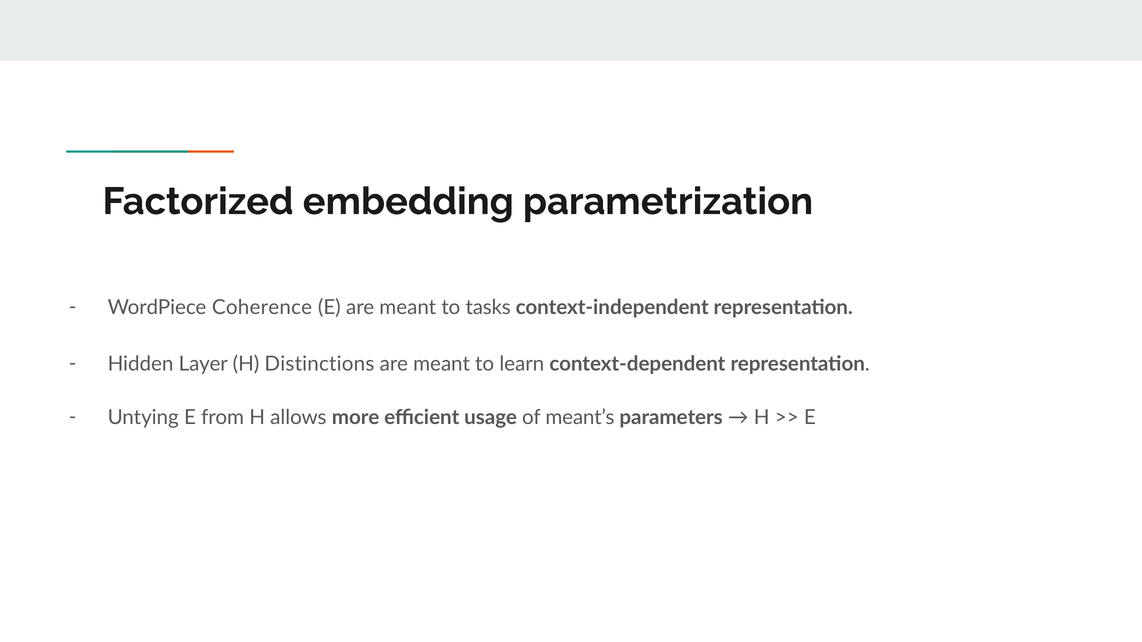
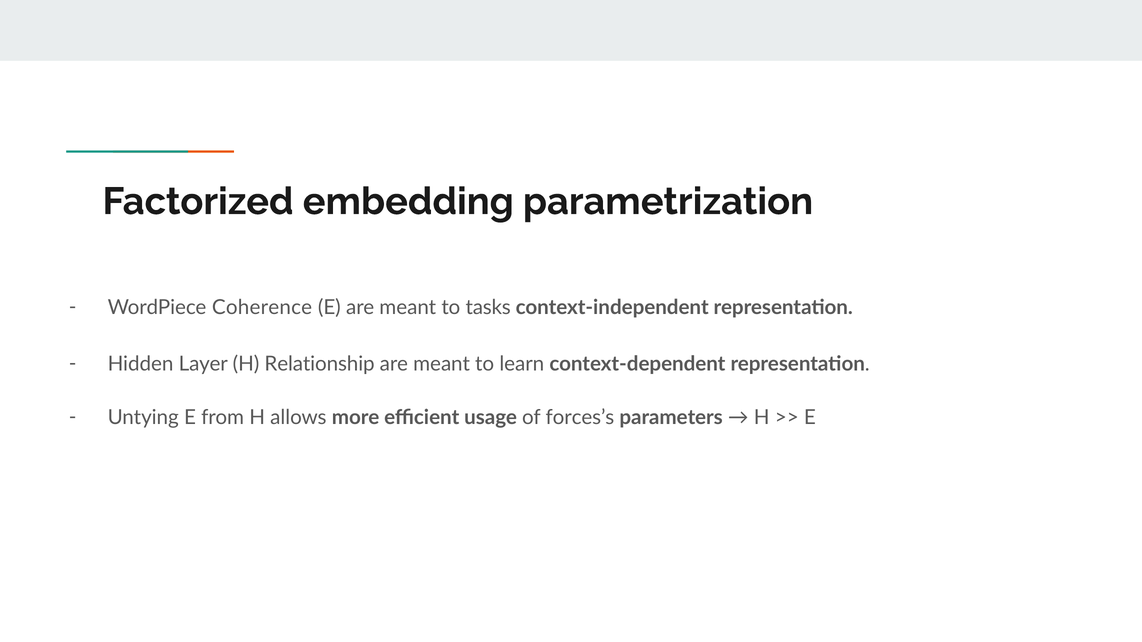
Distinctions: Distinctions -> Relationship (320, 364)
meant’s: meant’s -> forces’s (580, 418)
